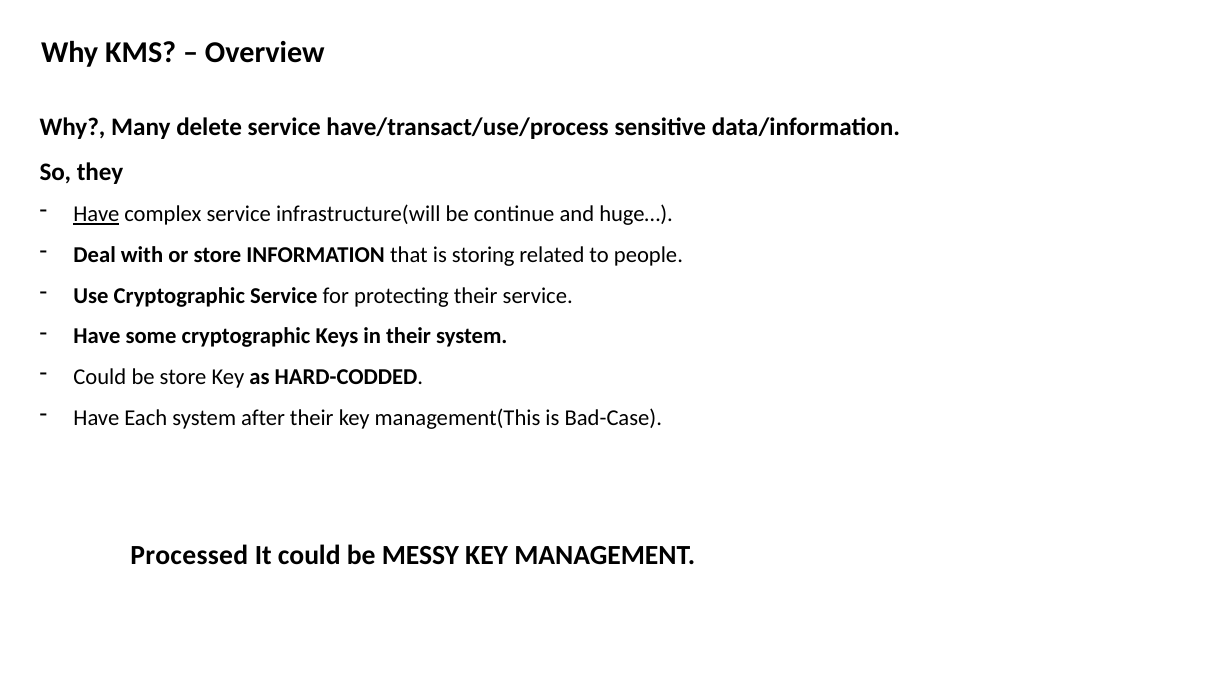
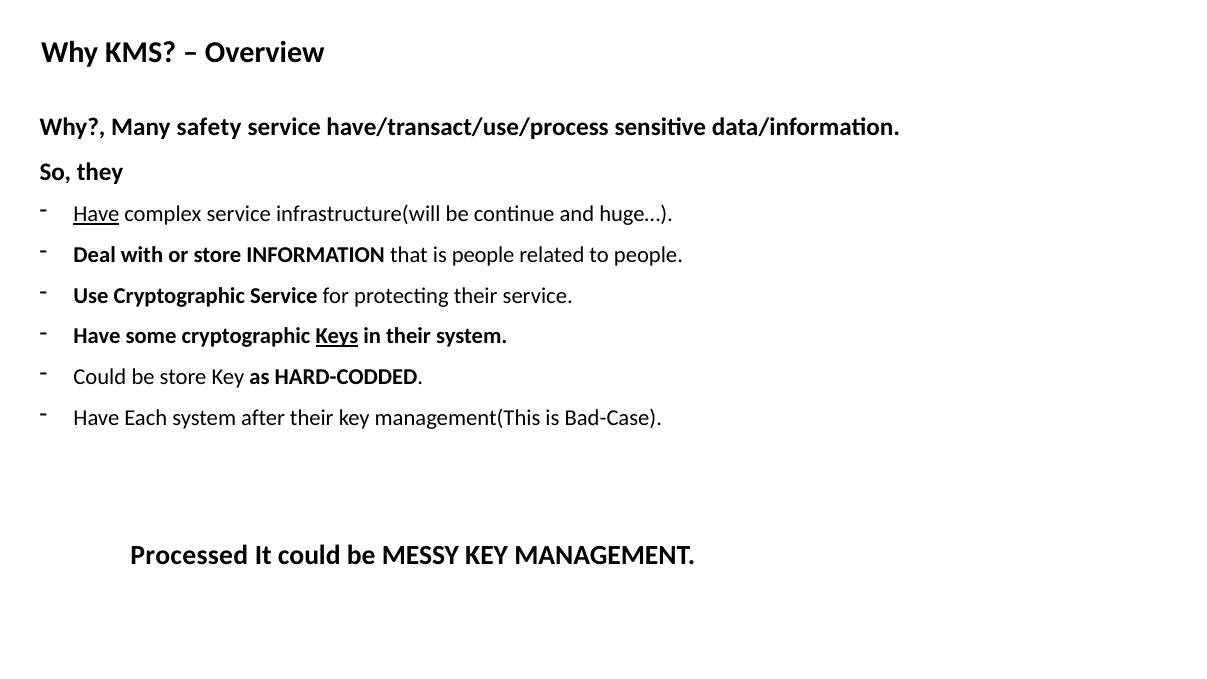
delete: delete -> safety (209, 127)
is storing: storing -> people (483, 255)
Keys underline: none -> present (337, 336)
